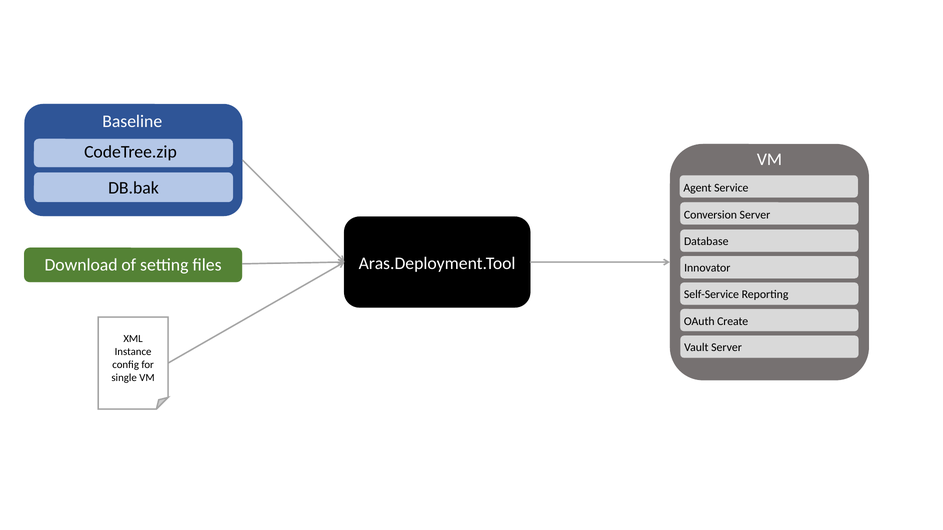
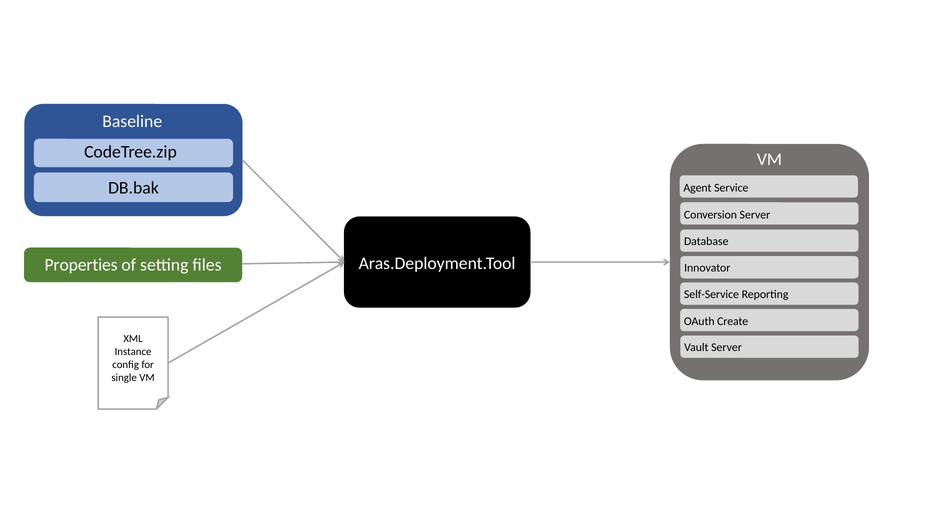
Download: Download -> Properties (81, 265)
